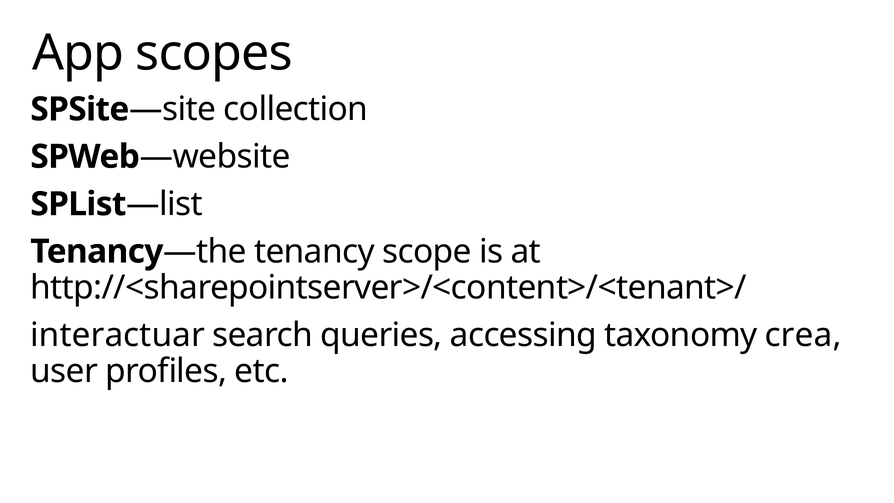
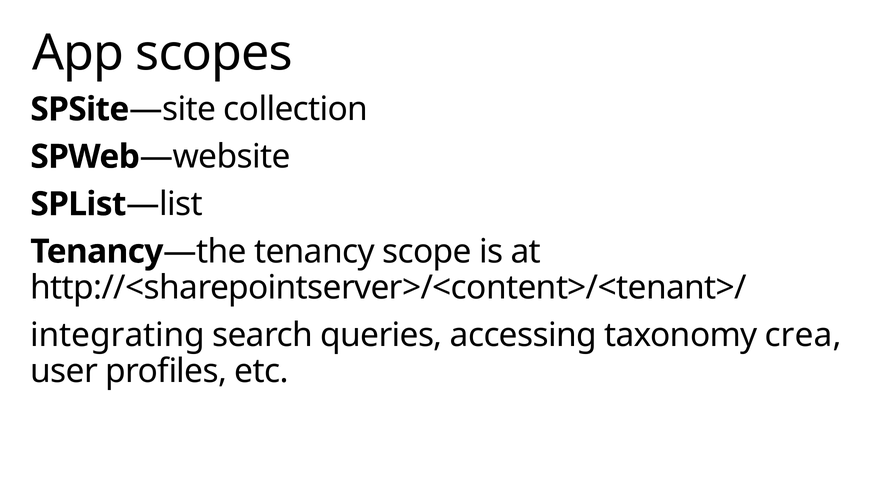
interactuar: interactuar -> integrating (118, 335)
